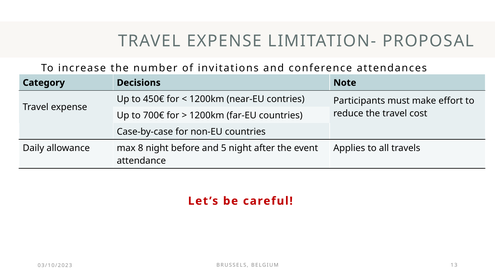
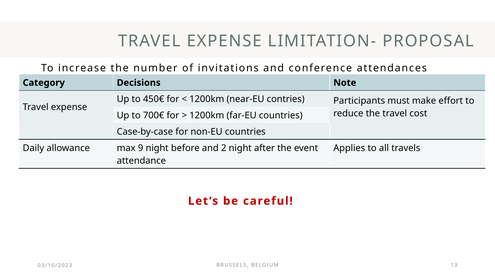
8: 8 -> 9 (141, 148)
5: 5 -> 2 (224, 148)
